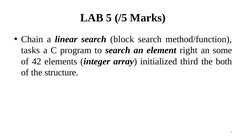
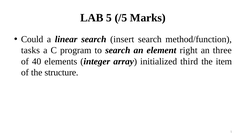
Chain: Chain -> Could (32, 39)
block: block -> insert (122, 39)
some: some -> three (222, 50)
42: 42 -> 40 (37, 62)
both: both -> item (224, 62)
